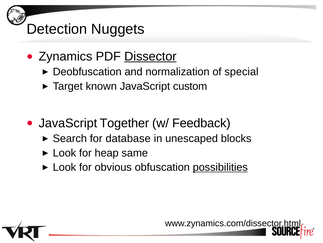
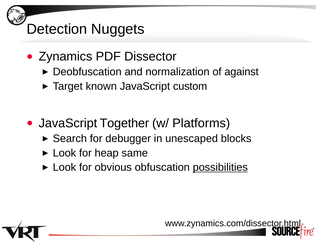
Dissector underline: present -> none (150, 56)
special: special -> against (242, 72)
Feedback: Feedback -> Platforms (201, 123)
database: database -> debugger (128, 138)
